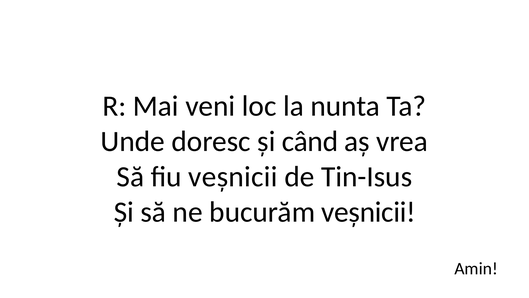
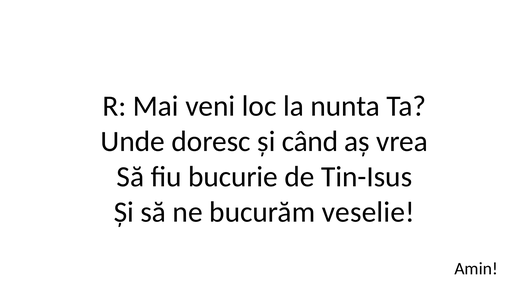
fiu veșnicii: veșnicii -> bucurie (233, 176)
bucurăm veșnicii: veșnicii -> veselie (368, 212)
